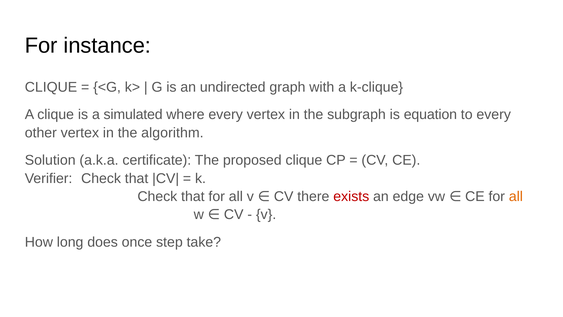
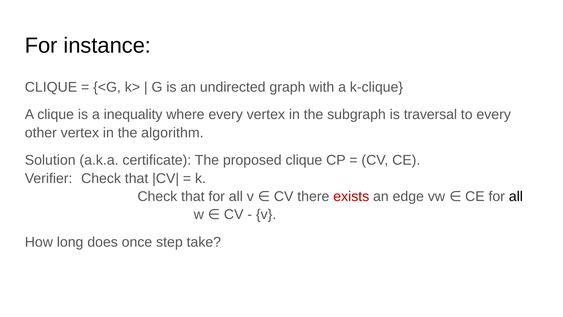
simulated: simulated -> inequality (133, 115)
equation: equation -> traversal (430, 115)
all colour: orange -> black (516, 196)
